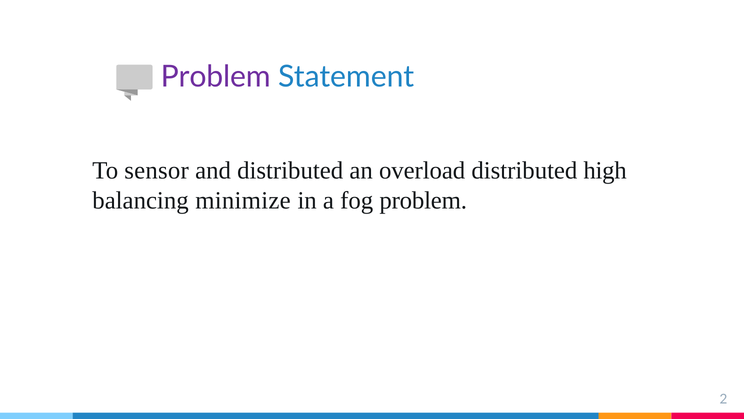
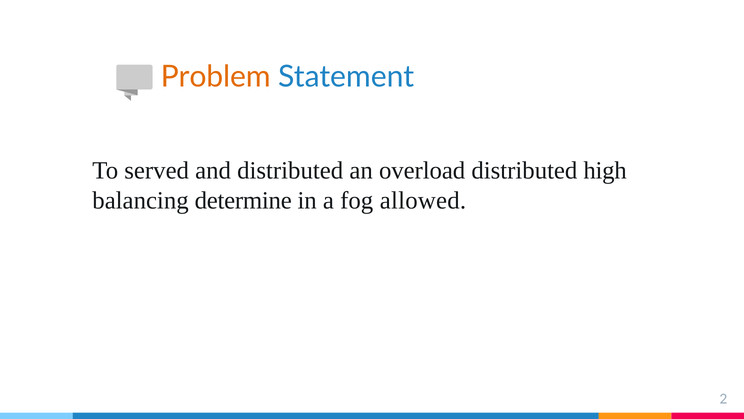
Problem colour: purple -> orange (216, 77)
sensor: sensor -> served (157, 170)
minimize: minimize -> determine (243, 200)
fog problem: problem -> allowed (423, 200)
